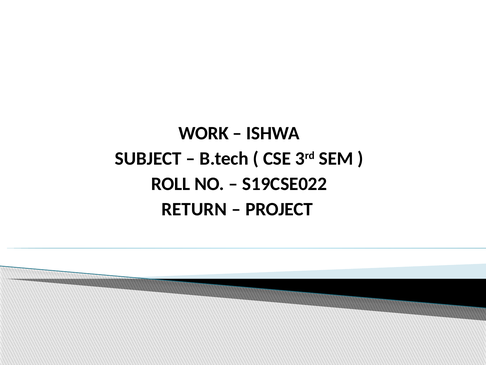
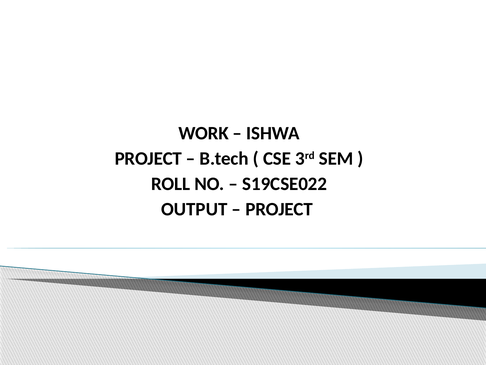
SUBJECT: SUBJECT -> PROJECT (148, 158)
RETURN: RETURN -> OUTPUT (194, 209)
